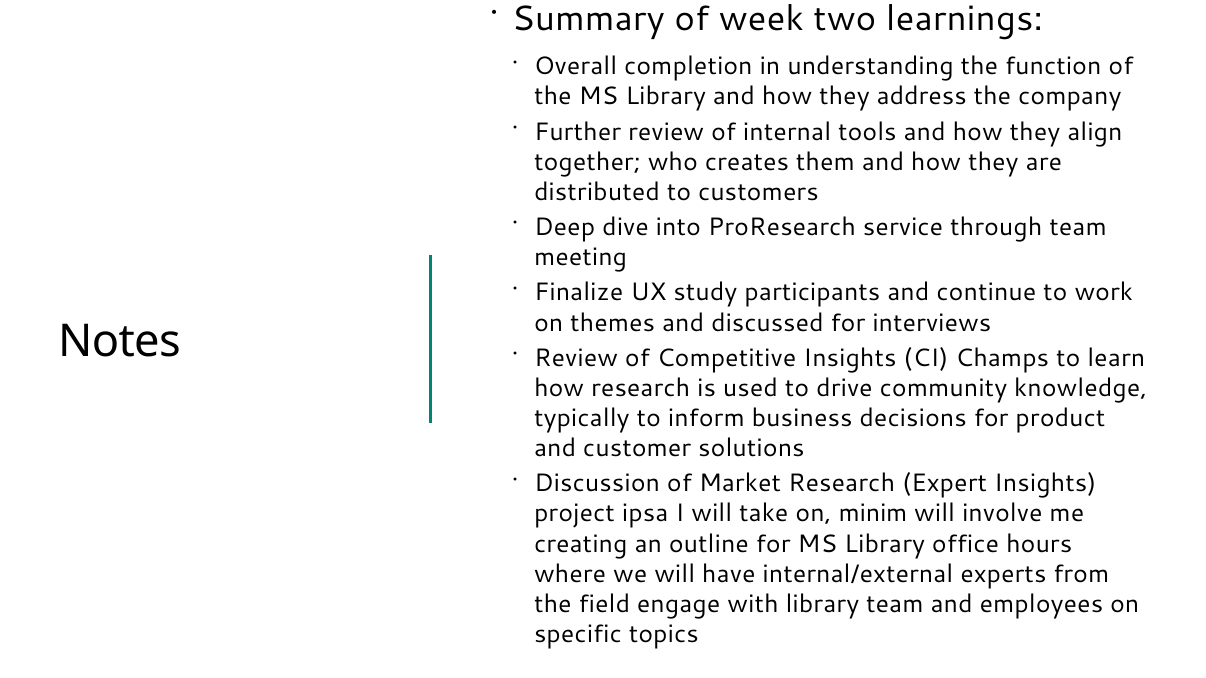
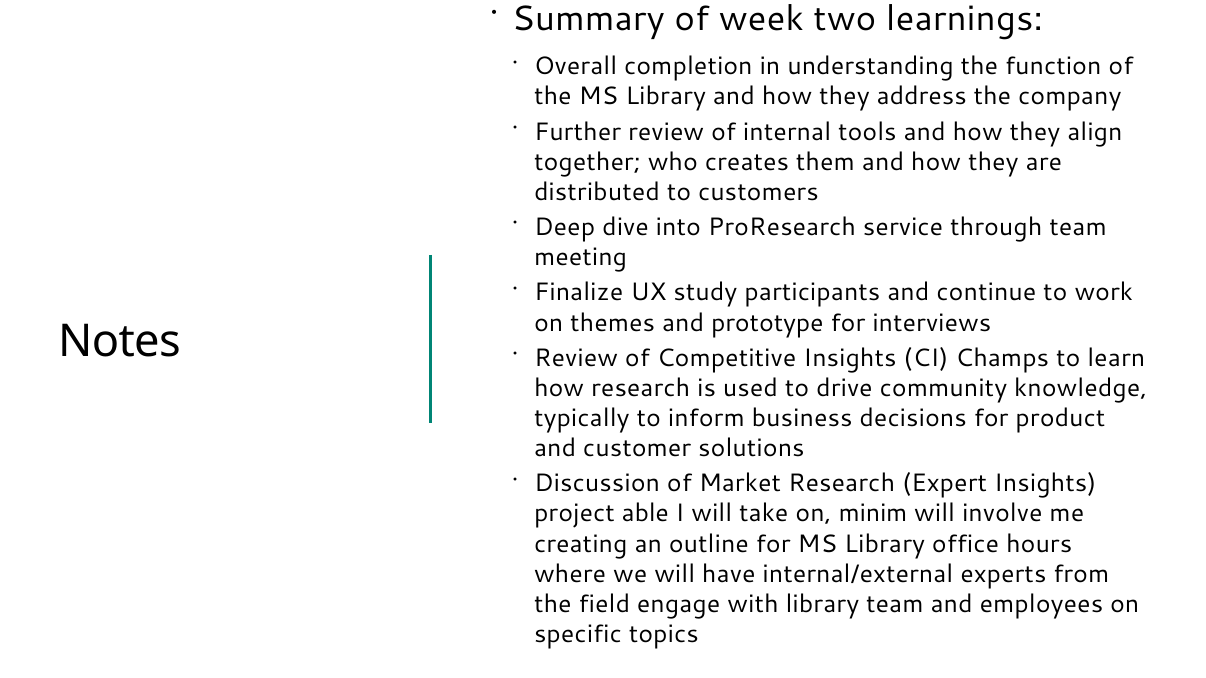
discussed: discussed -> prototype (767, 323)
ipsa: ipsa -> able (645, 514)
